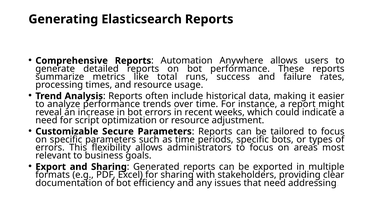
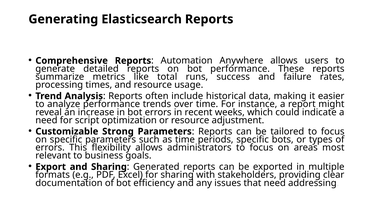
Secure: Secure -> Strong (118, 131)
